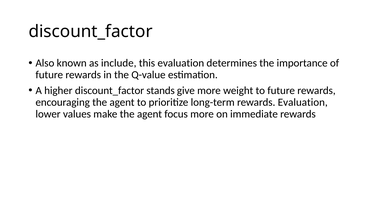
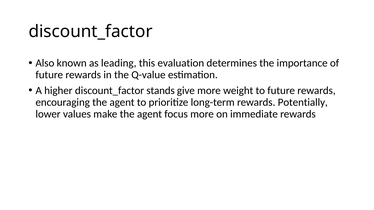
include: include -> leading (119, 63)
rewards Evaluation: Evaluation -> Potentially (303, 102)
